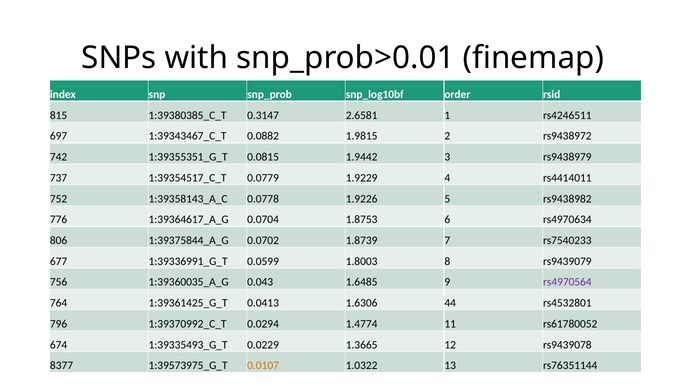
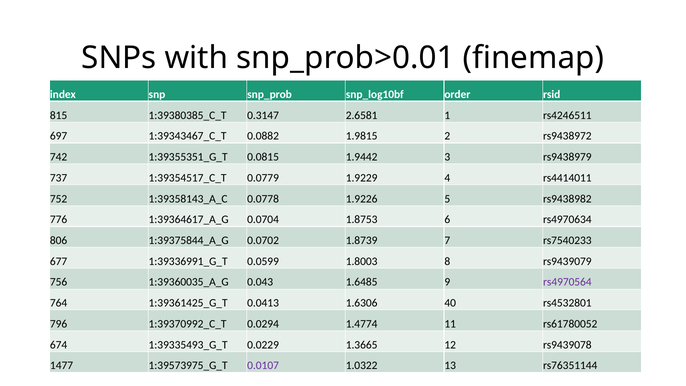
44: 44 -> 40 (450, 303)
8377: 8377 -> 1477 (62, 366)
0.0107 colour: orange -> purple (263, 366)
